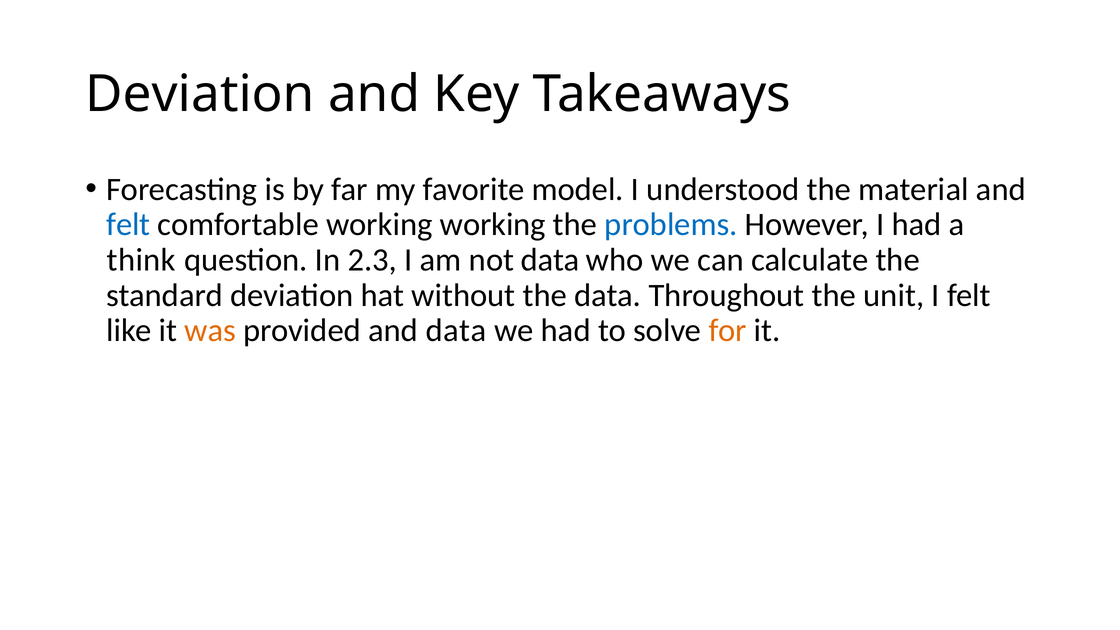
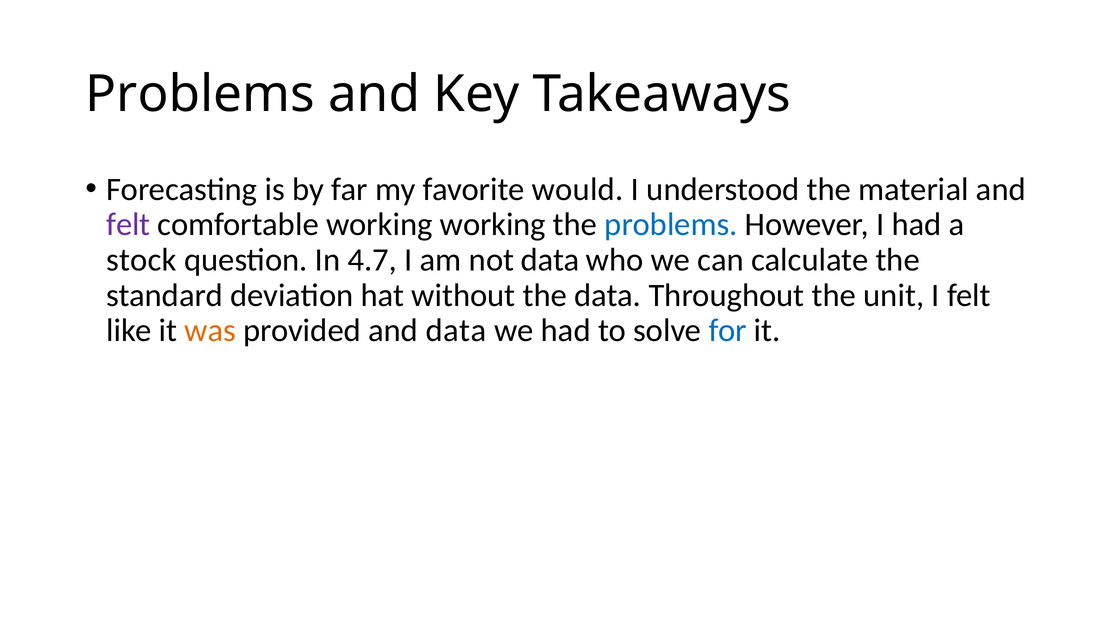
Deviation: Deviation -> Problems (200, 94)
model: model -> would (578, 189)
felt colour: blue -> purple (128, 225)
think: think -> stock (141, 260)
2.3: 2.3 -> 4.7 (372, 260)
for colour: orange -> blue (728, 331)
